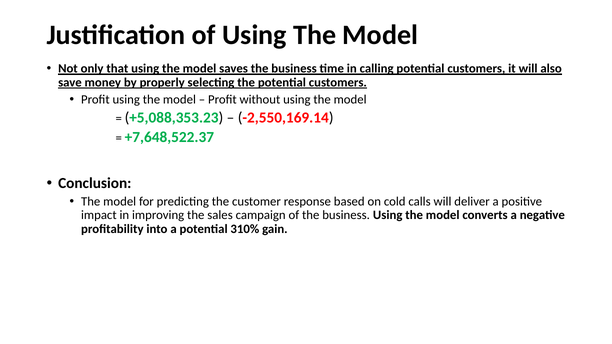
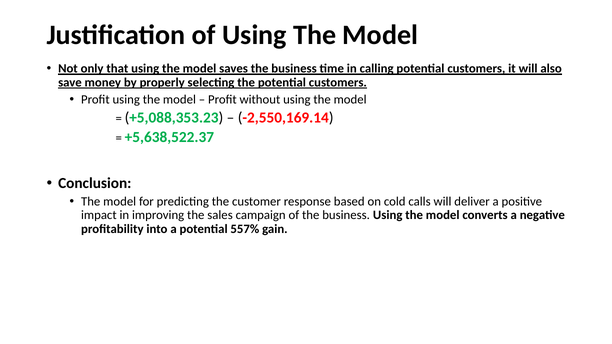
+7,648,522.37: +7,648,522.37 -> +5,638,522.37 (169, 138)
310%: 310% -> 557% (245, 229)
